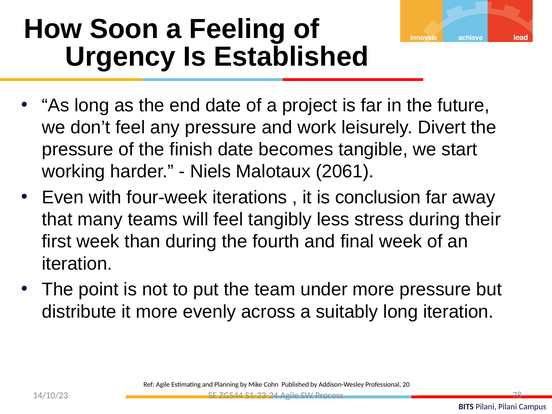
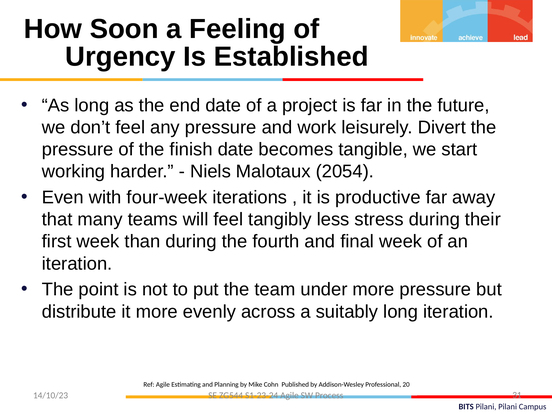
2061: 2061 -> 2054 (345, 172)
conclusion: conclusion -> productive (378, 197)
78: 78 -> 31 (517, 395)
